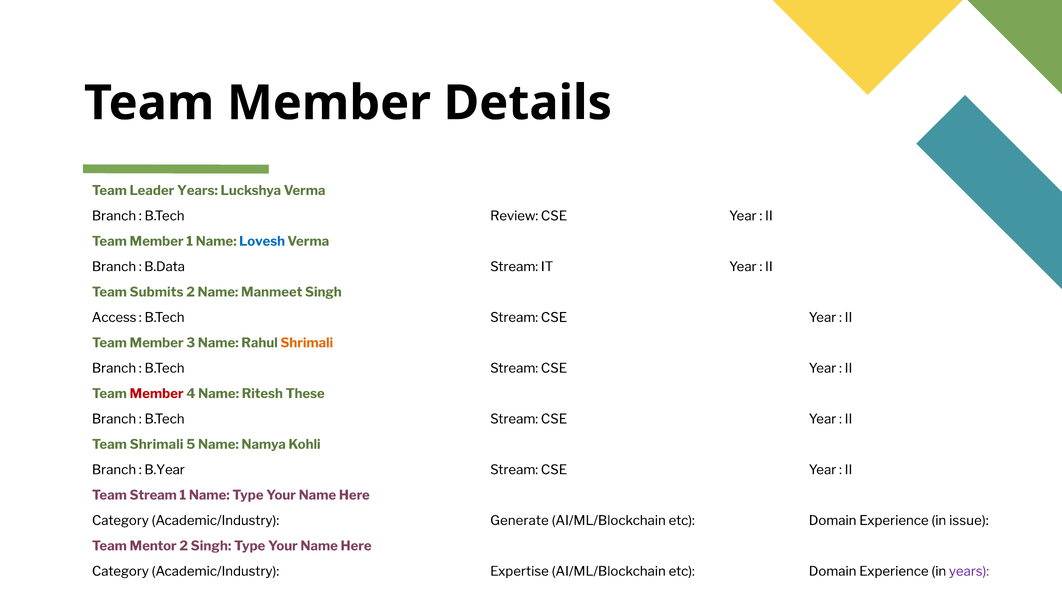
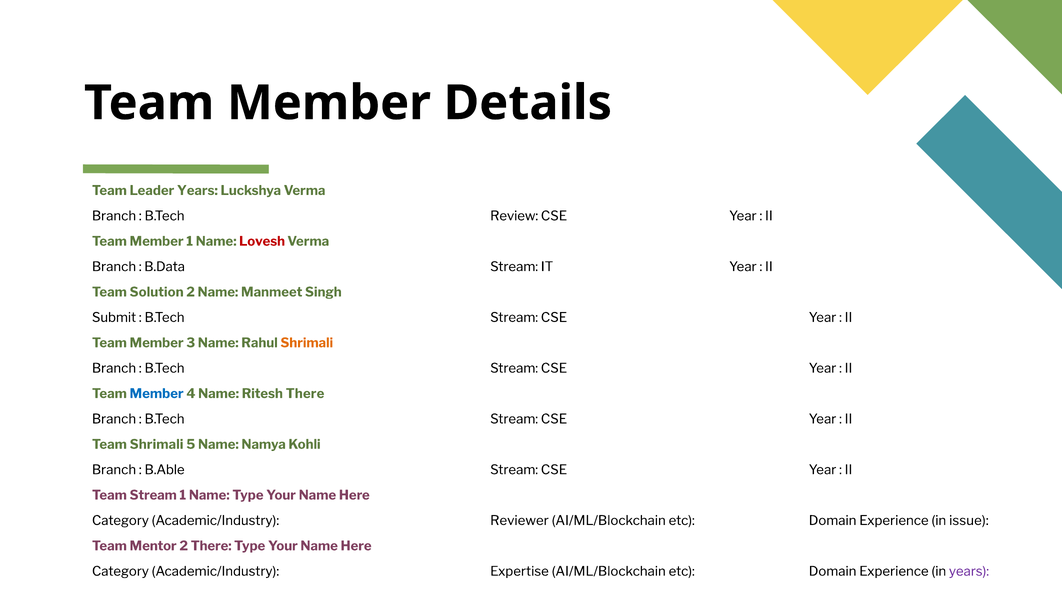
Lovesh colour: blue -> red (262, 242)
Submits: Submits -> Solution (157, 292)
Access: Access -> Submit (114, 318)
Member colour: red -> blue (157, 394)
Ritesh These: These -> There (305, 394)
B.Year: B.Year -> B.Able (165, 470)
Generate: Generate -> Reviewer (519, 521)
2 Singh: Singh -> There (211, 546)
